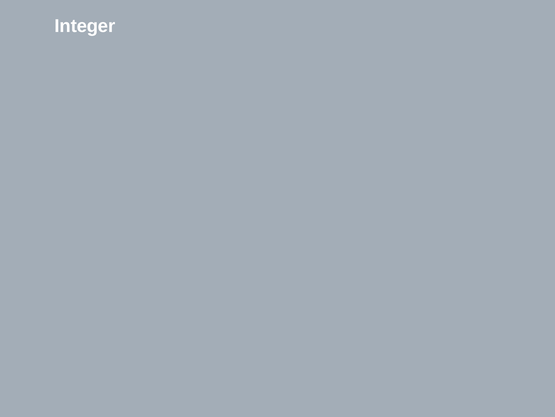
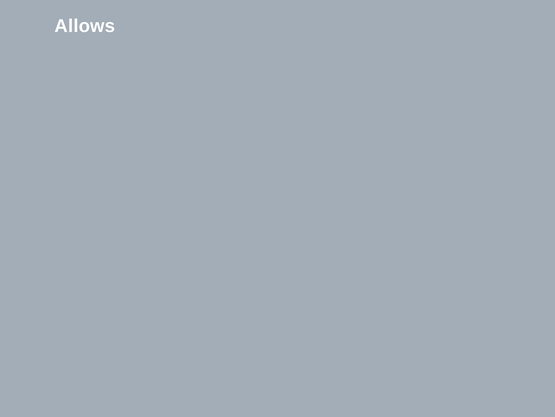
Integer: Integer -> Allows (85, 26)
